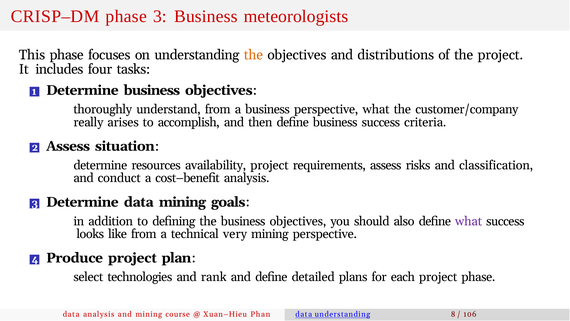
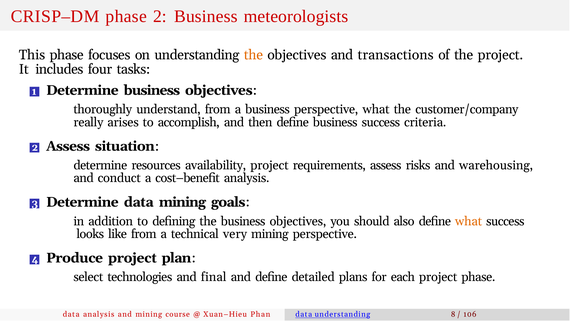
phase 3: 3 -> 2 (160, 16)
distributions: distributions -> transactions (396, 55)
classification: classification -> warehousing (496, 165)
what colour: purple -> orange (469, 221)
rank: rank -> final (214, 277)
